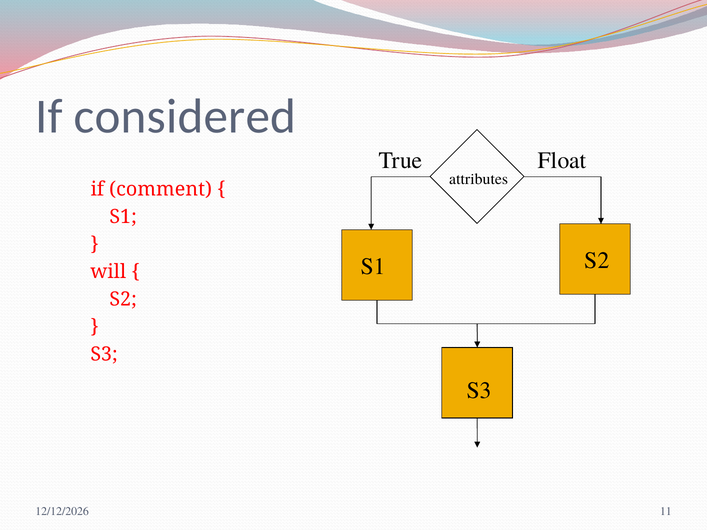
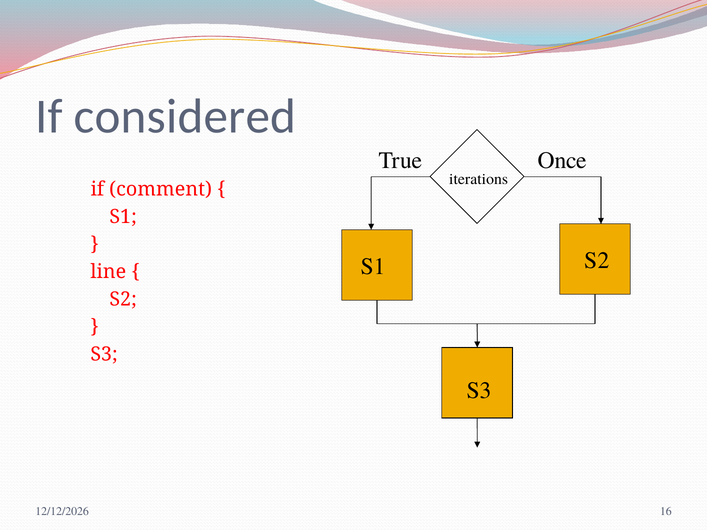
Float: Float -> Once (562, 161)
attributes: attributes -> iterations (479, 179)
will: will -> line (108, 272)
11: 11 -> 16 (666, 512)
